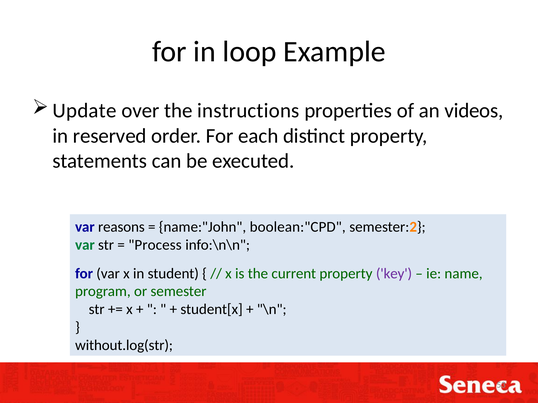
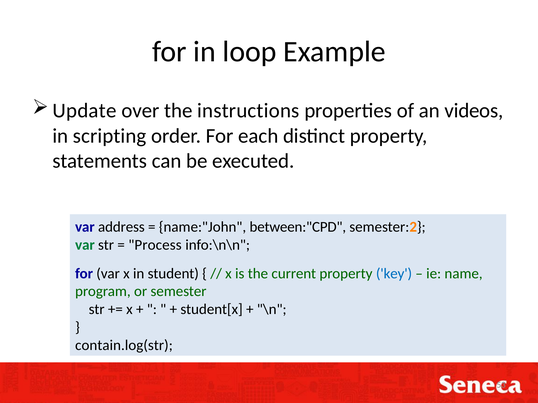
reserved: reserved -> scripting (110, 136)
reasons: reasons -> address (121, 227)
boolean:"CPD: boolean:"CPD -> between:"CPD (298, 227)
key colour: purple -> blue (394, 274)
without.log(str: without.log(str -> contain.log(str (124, 346)
